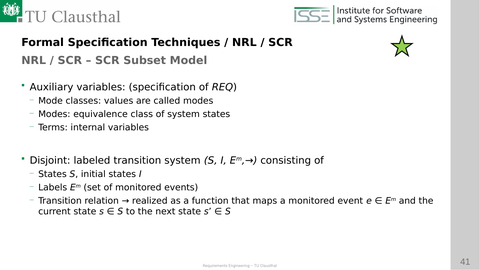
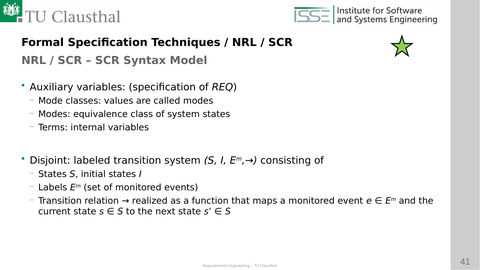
Subset: Subset -> Syntax (145, 61)
